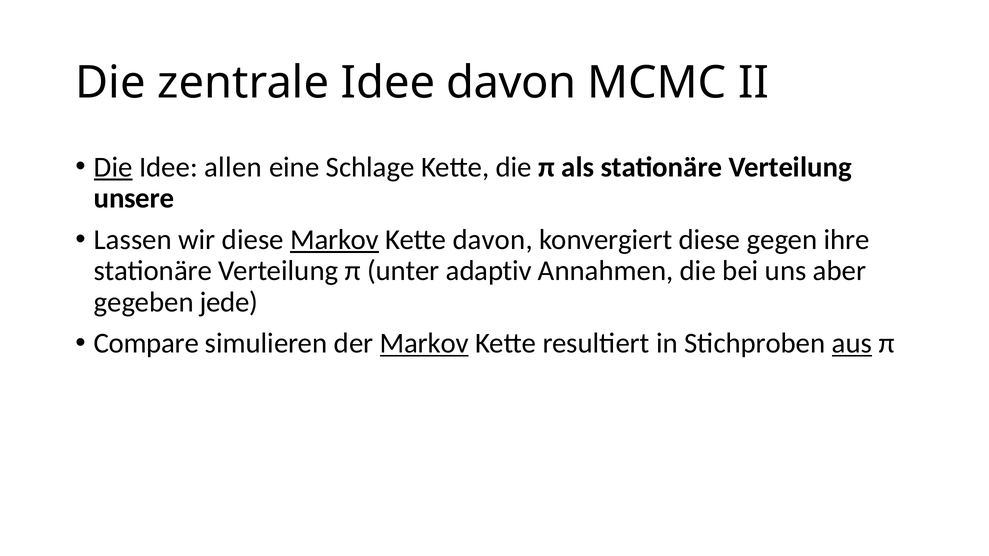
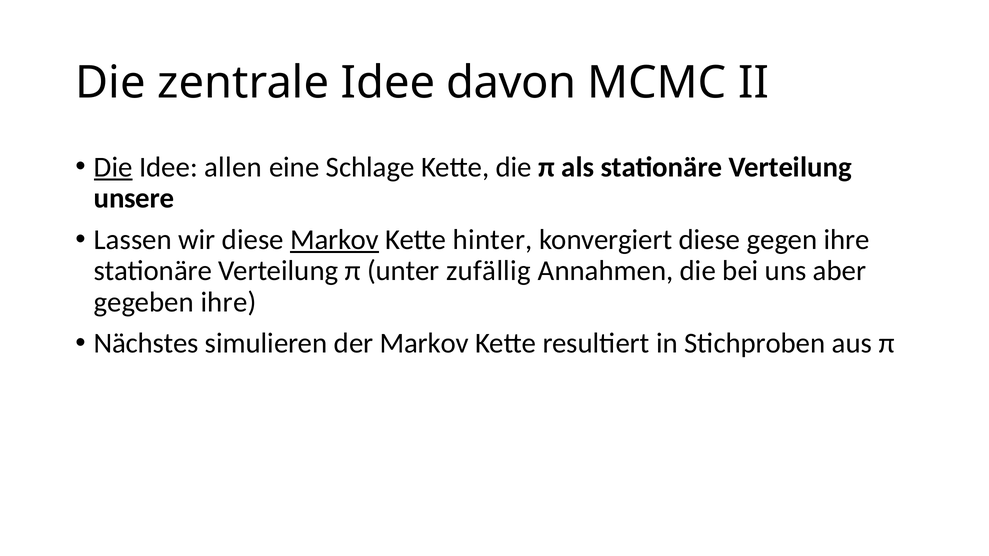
Kette davon: davon -> hinter (493, 240)
adaptiv: adaptiv -> zufällig (489, 271)
gegeben jede: jede -> ihre (229, 302)
Compare: Compare -> Nächstes (146, 344)
Markov underline: present -> none (424, 344)
aus underline: present -> none (852, 344)
